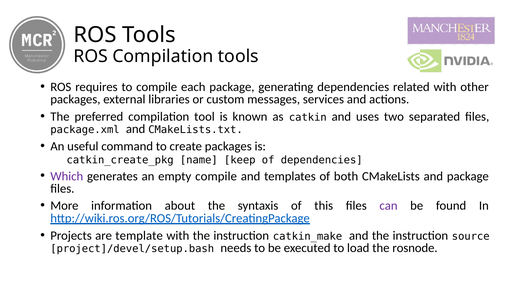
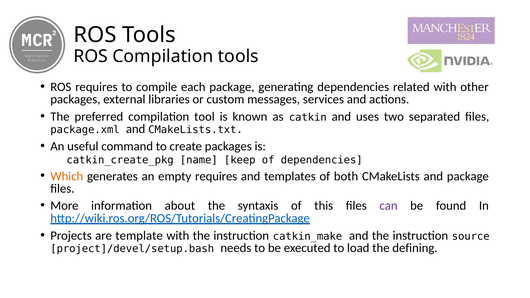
Which colour: purple -> orange (67, 176)
empty compile: compile -> requires (216, 176)
rosnode: rosnode -> defining (415, 248)
